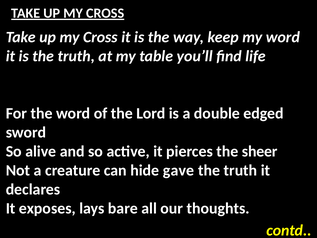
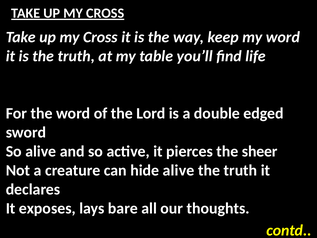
hide gave: gave -> alive (179, 170)
